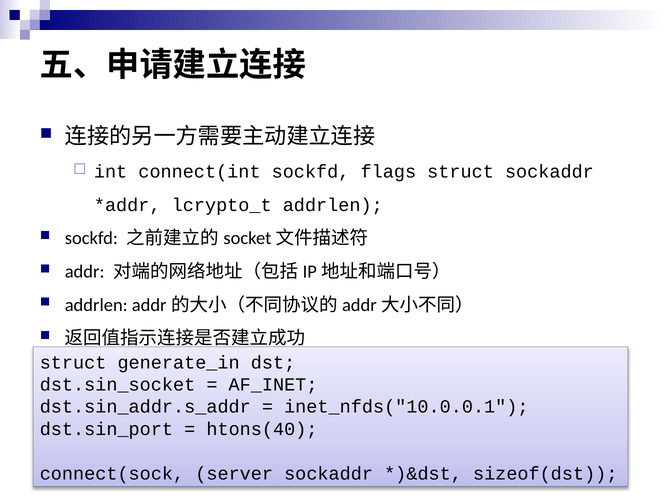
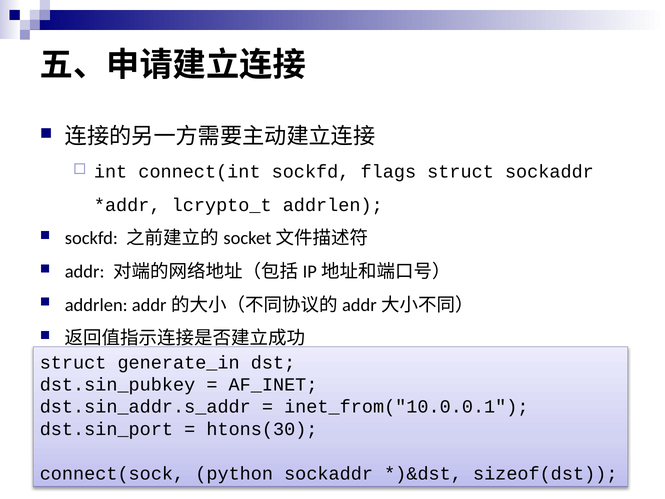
dst.sin_socket: dst.sin_socket -> dst.sin_pubkey (118, 384)
inet_nfds("10.0.0.1: inet_nfds("10.0.0.1 -> inet_from("10.0.0.1 (406, 407)
htons(40: htons(40 -> htons(30 (262, 429)
server: server -> python (234, 473)
